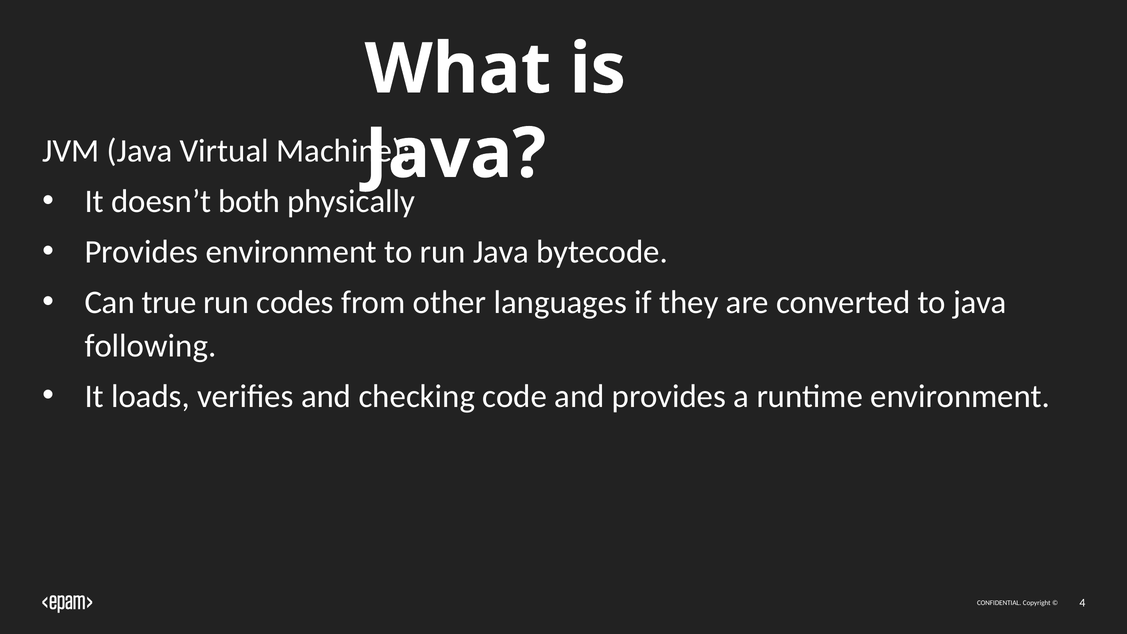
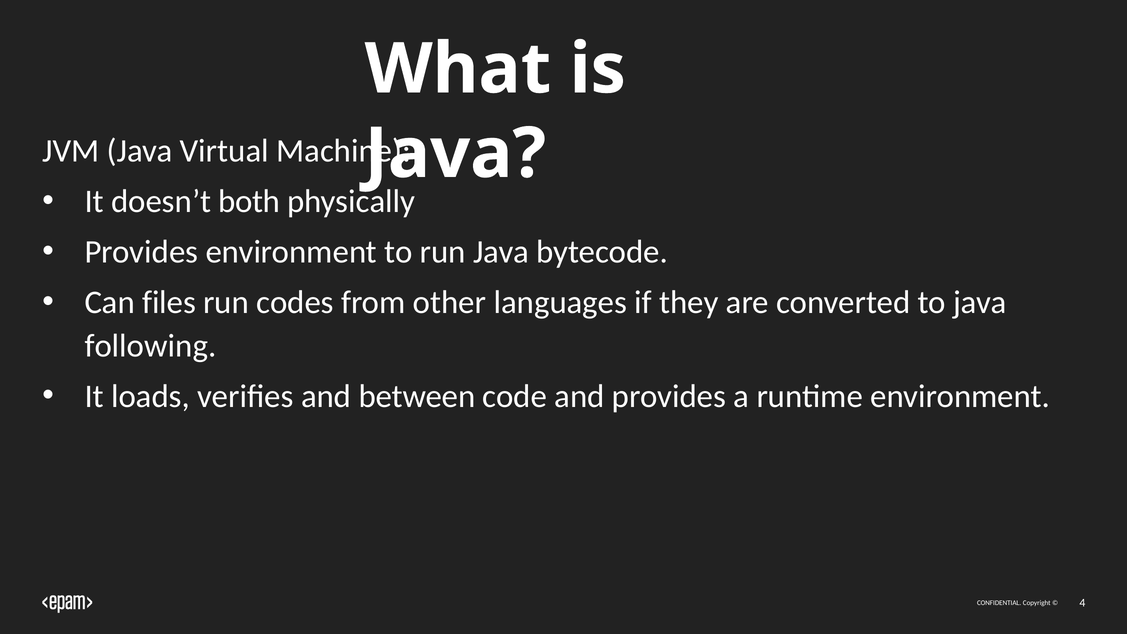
true: true -> files (169, 302)
checking: checking -> between (417, 396)
